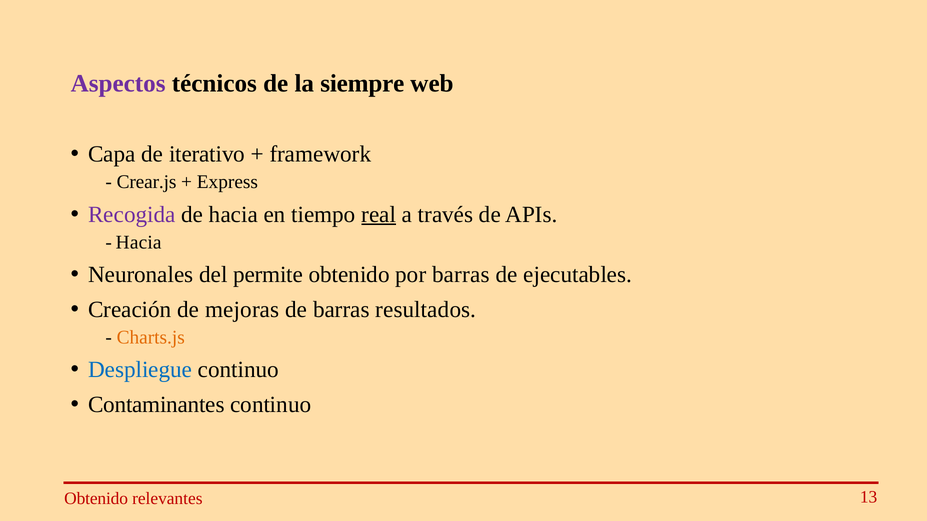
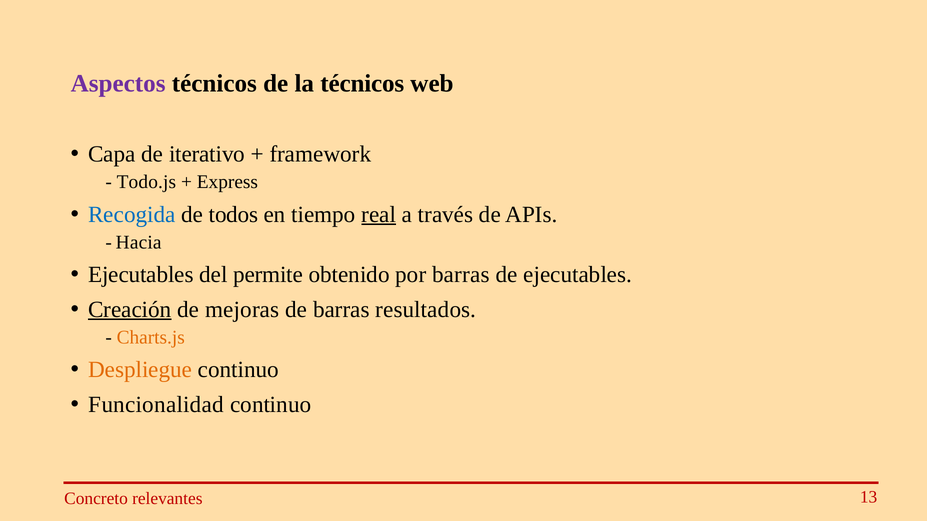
la siempre: siempre -> técnicos (362, 84)
Crear.js: Crear.js -> Todo.js (146, 182)
Recogida colour: purple -> blue (132, 215)
de hacia: hacia -> todos (234, 215)
Neuronales: Neuronales -> Ejecutables (141, 275)
Creación underline: none -> present (130, 310)
Despliegue colour: blue -> orange (140, 370)
Contaminantes: Contaminantes -> Funcionalidad (156, 405)
Obtenido: Obtenido -> Concreto (96, 499)
